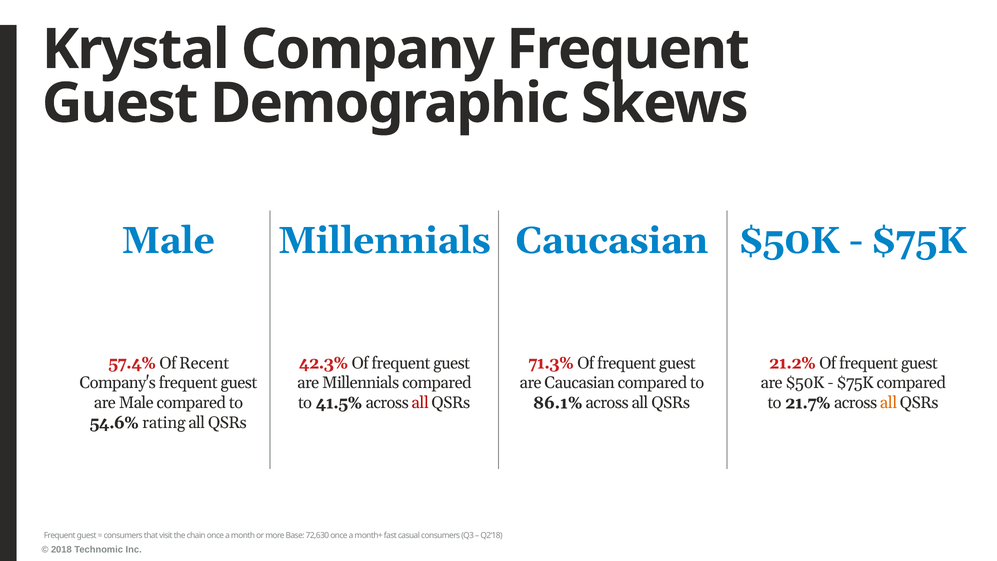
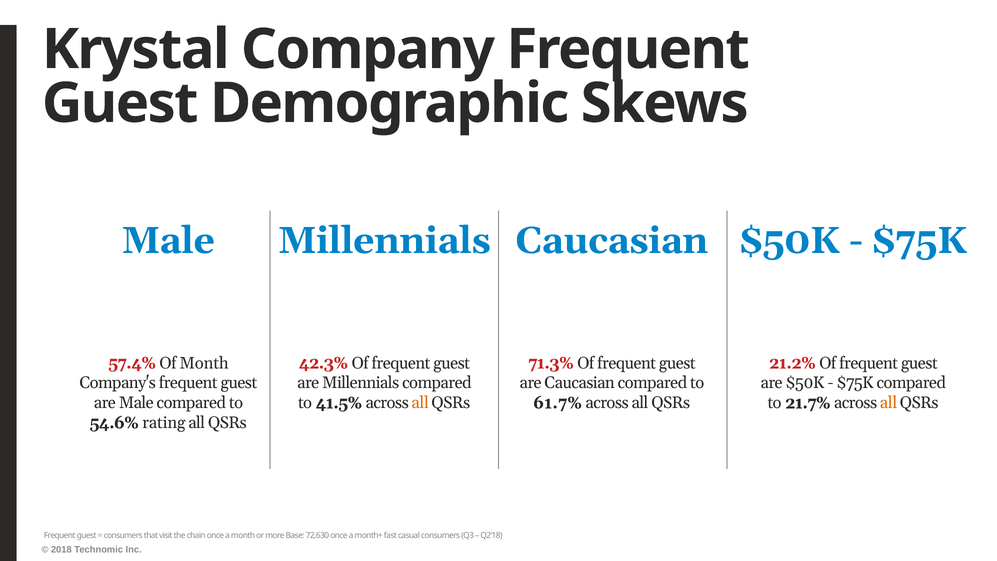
Of Recent: Recent -> Month (204, 363)
86.1%: 86.1% -> 61.7% (558, 403)
all colour: red -> orange (420, 403)
